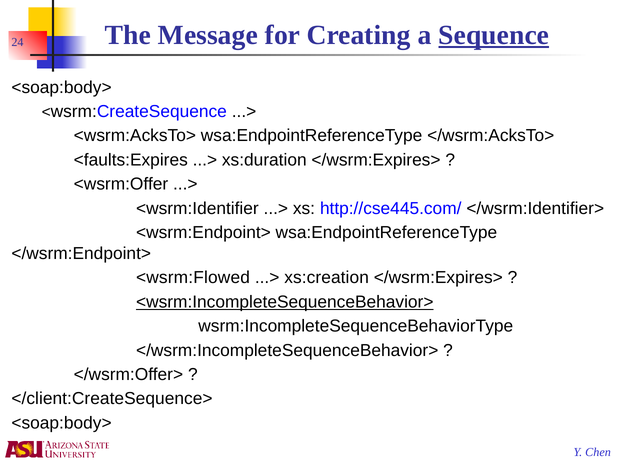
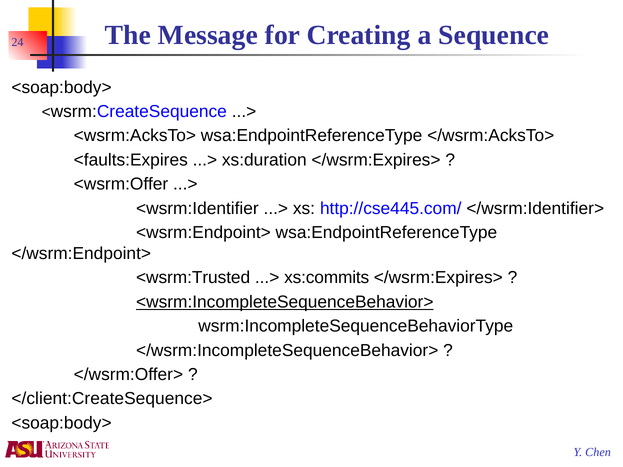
Sequence underline: present -> none (494, 35)
<wsrm:Flowed: <wsrm:Flowed -> <wsrm:Trusted (193, 278)
xs:creation: xs:creation -> xs:commits (327, 278)
